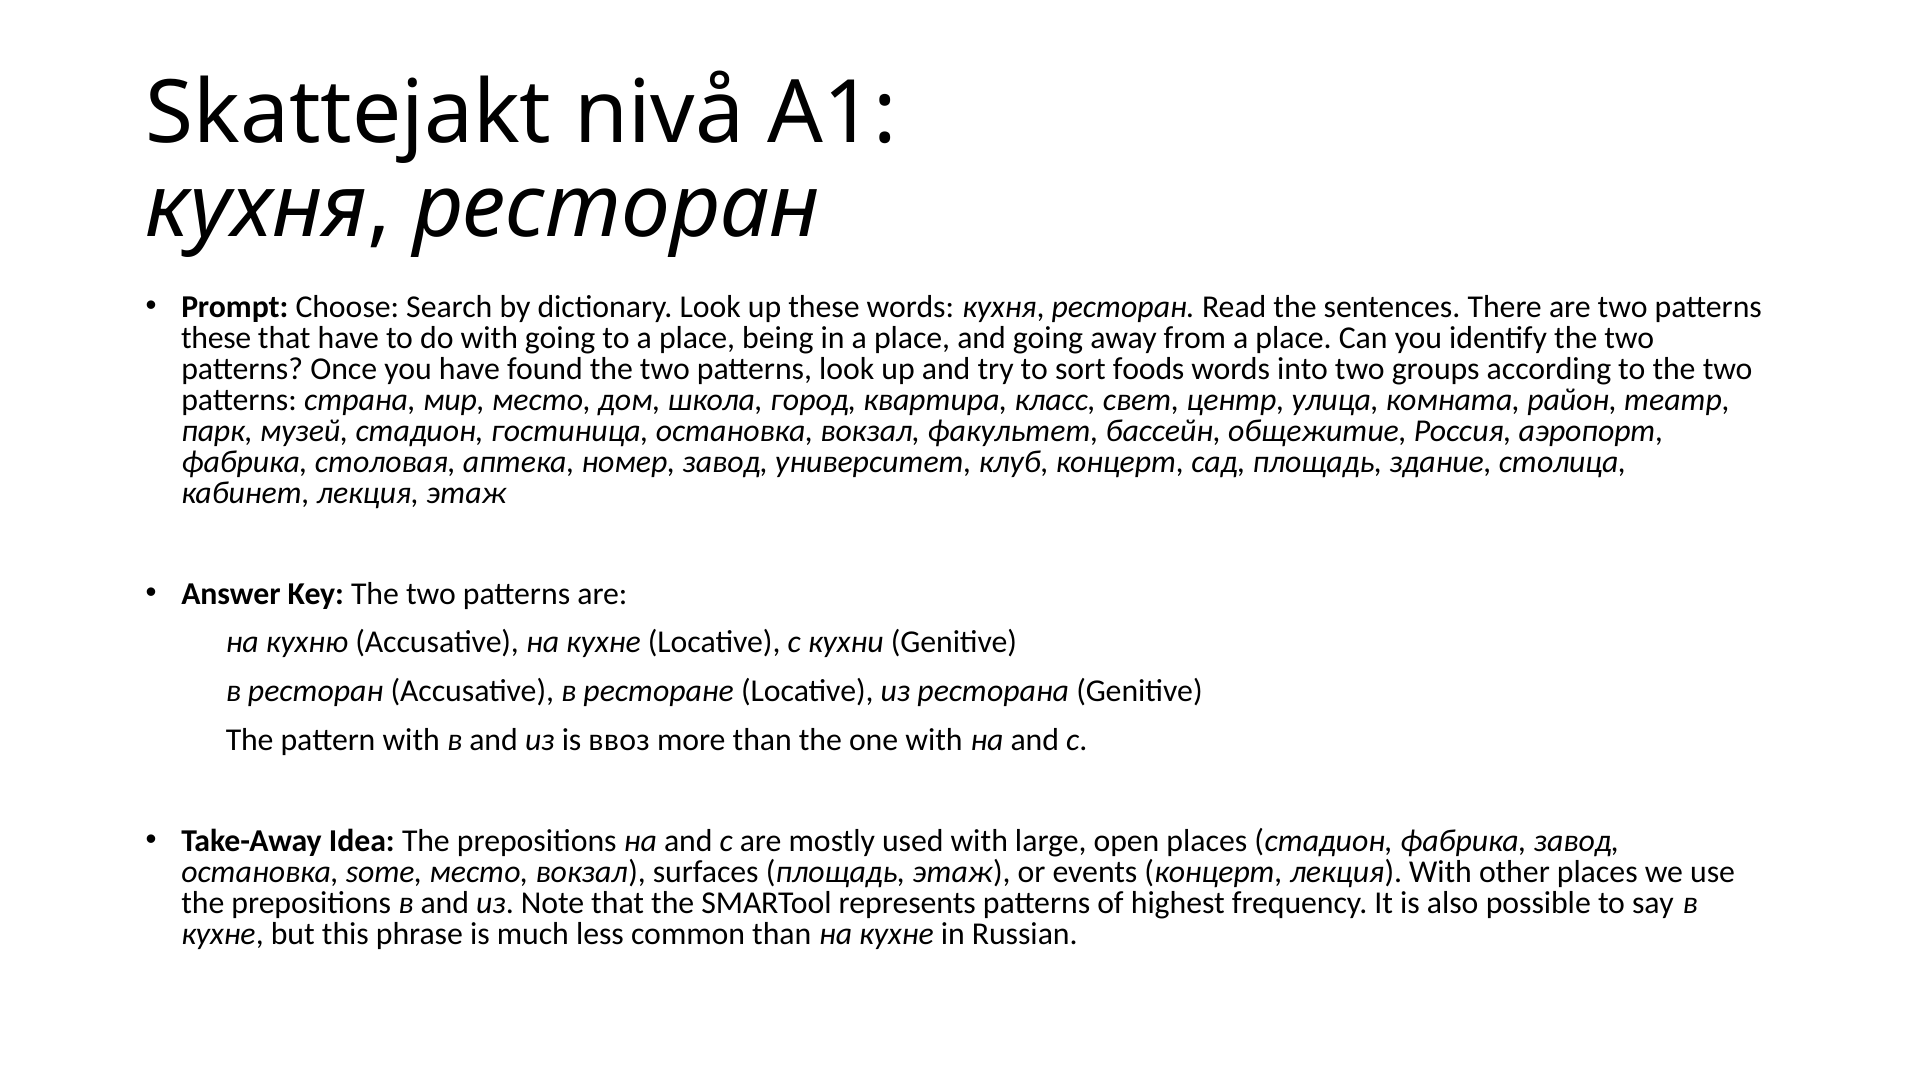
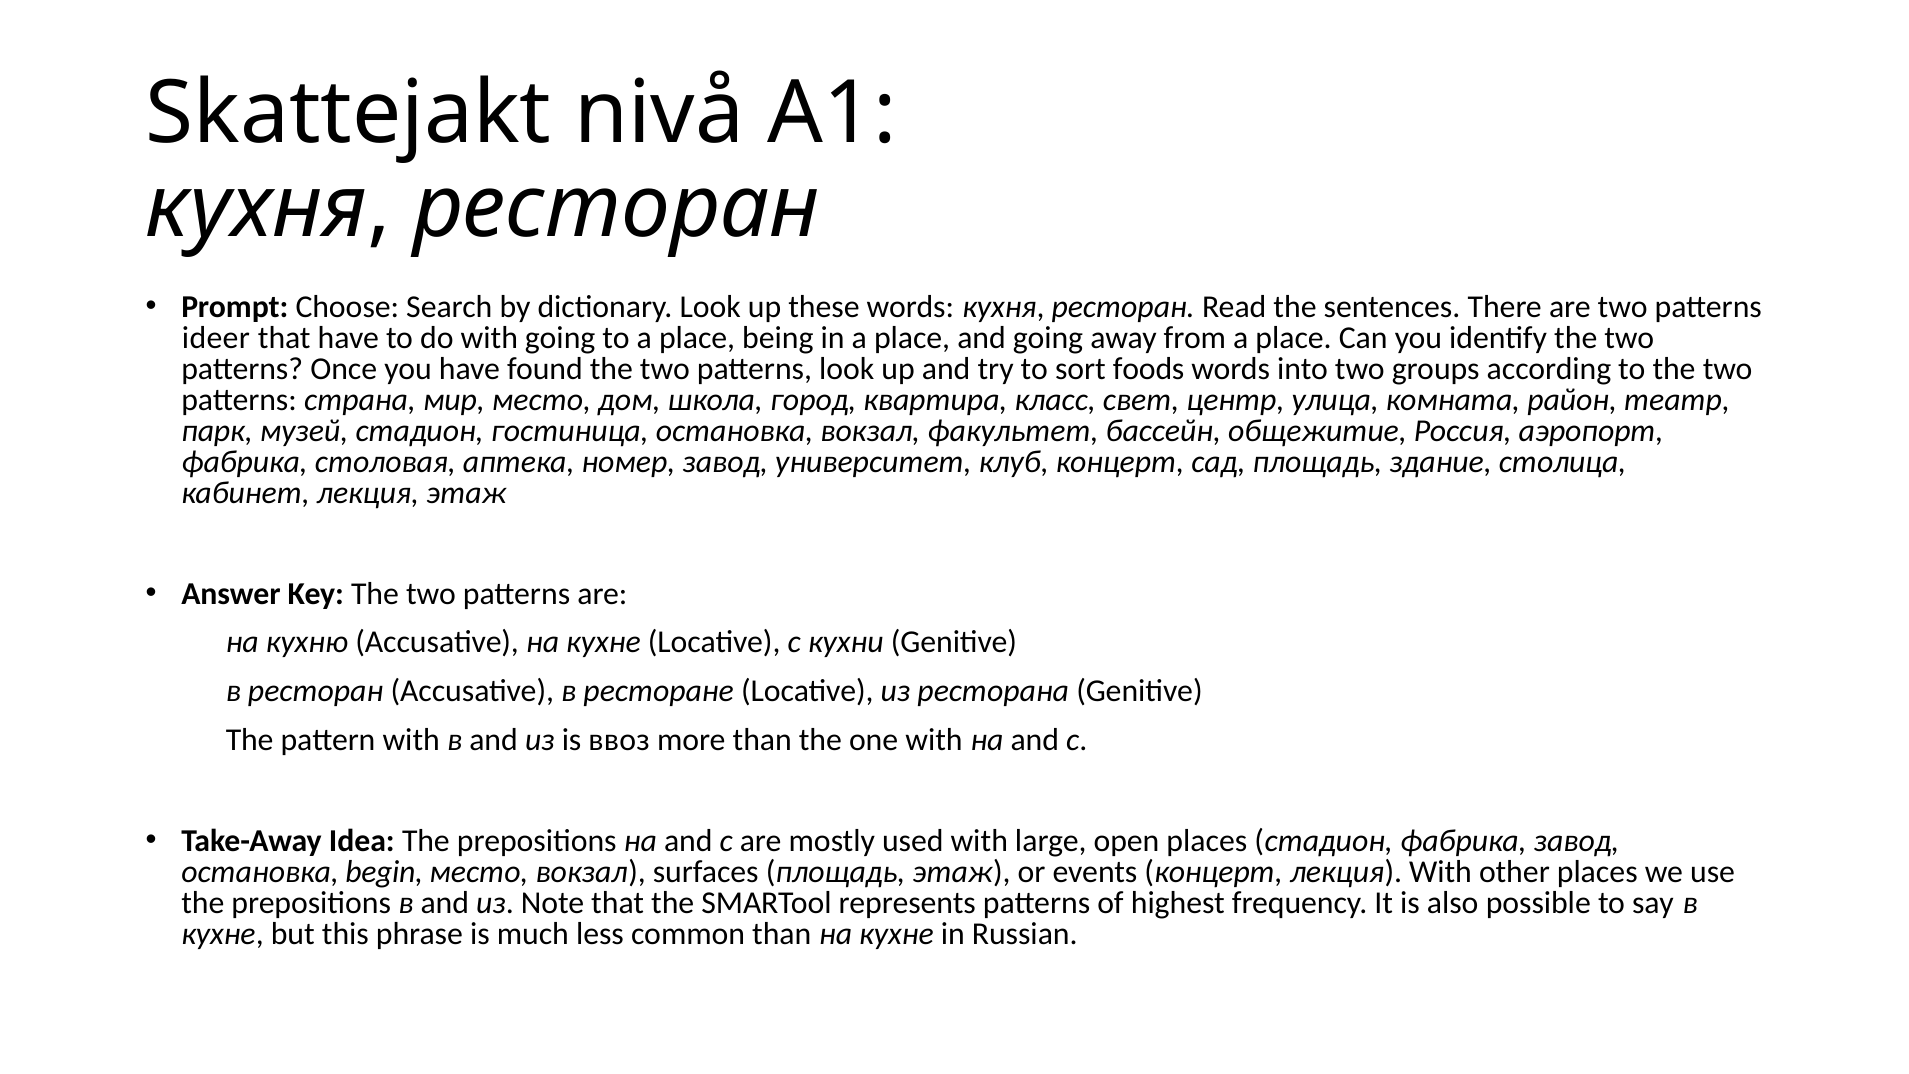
these: these -> ideer (216, 338)
some: some -> begin (384, 872)
